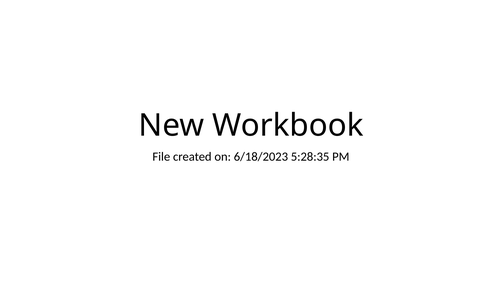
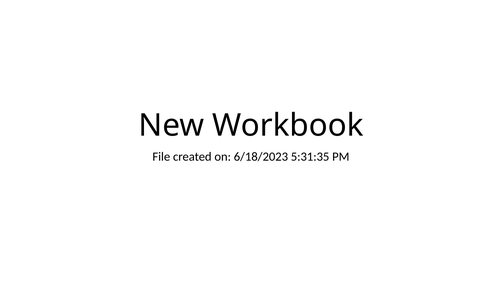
5:28:35: 5:28:35 -> 5:31:35 (310, 157)
